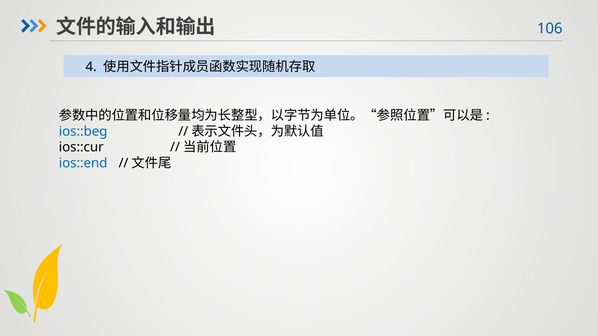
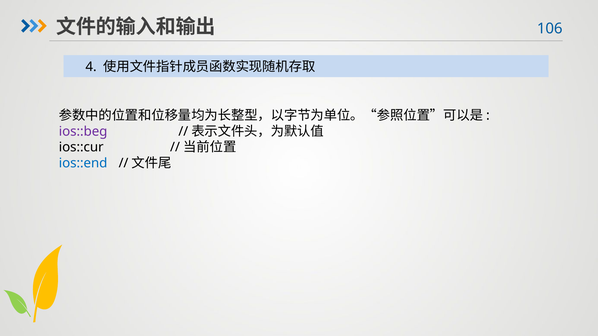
ios::beg colour: blue -> purple (83, 132)
